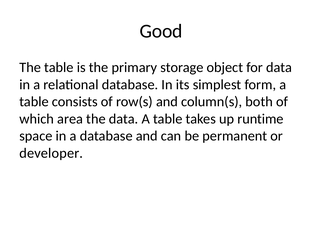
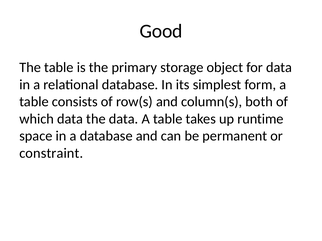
which area: area -> data (70, 119)
developer: developer -> constraint (51, 153)
